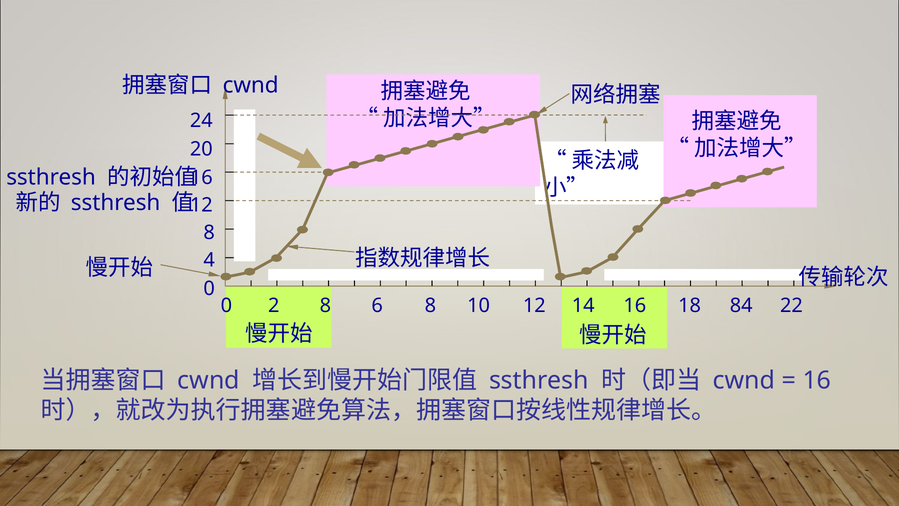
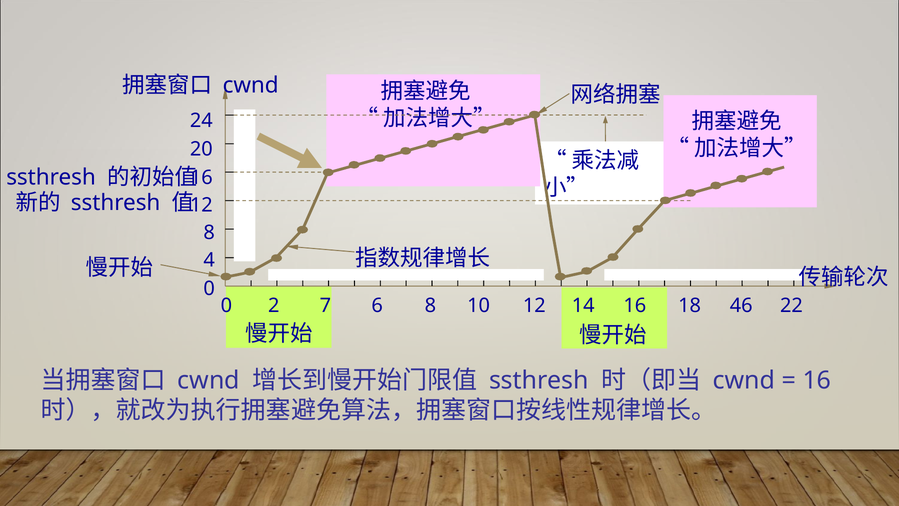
2 8: 8 -> 7 (325, 305)
84: 84 -> 46 (741, 305)
